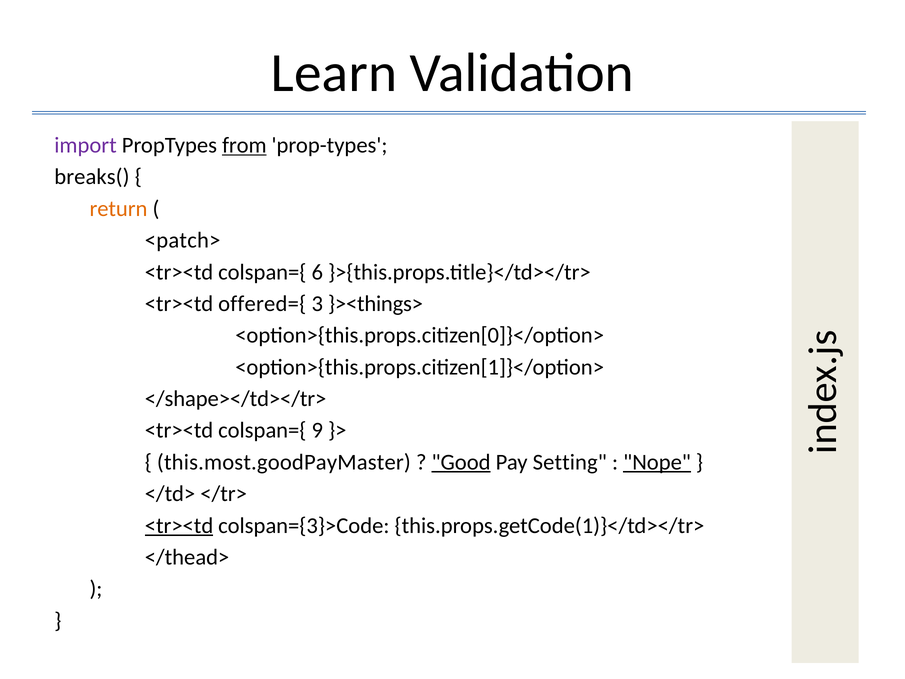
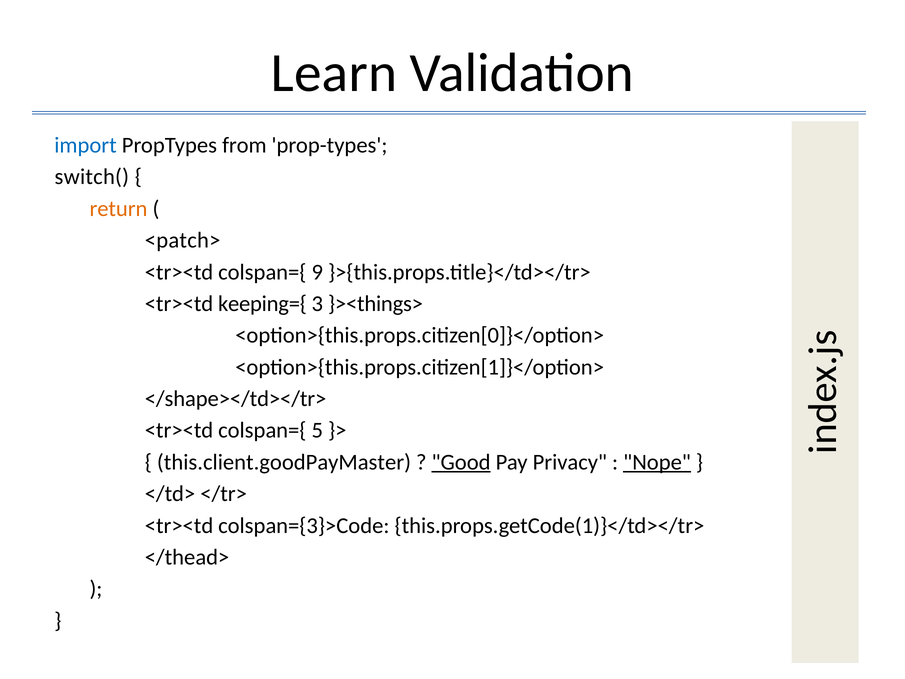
import colour: purple -> blue (86, 145)
from underline: present -> none (244, 145)
breaks(: breaks( -> switch( (92, 177)
6: 6 -> 9 (317, 272)
offered={: offered={ -> keeping={ (262, 304)
9: 9 -> 5 (317, 430)
this.most.goodPayMaster: this.most.goodPayMaster -> this.client.goodPayMaster (284, 462)
Setting: Setting -> Privacy (570, 462)
<tr><td underline: present -> none (179, 525)
